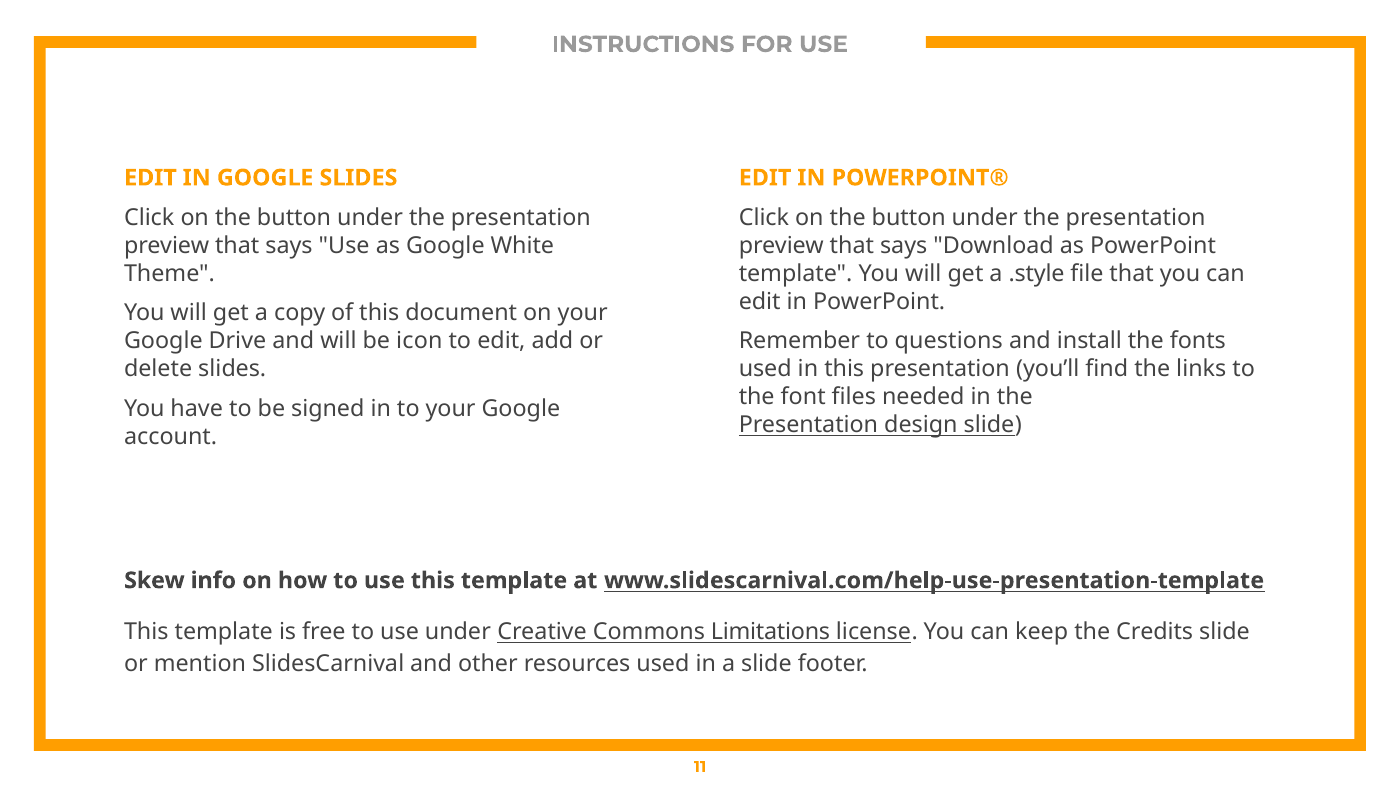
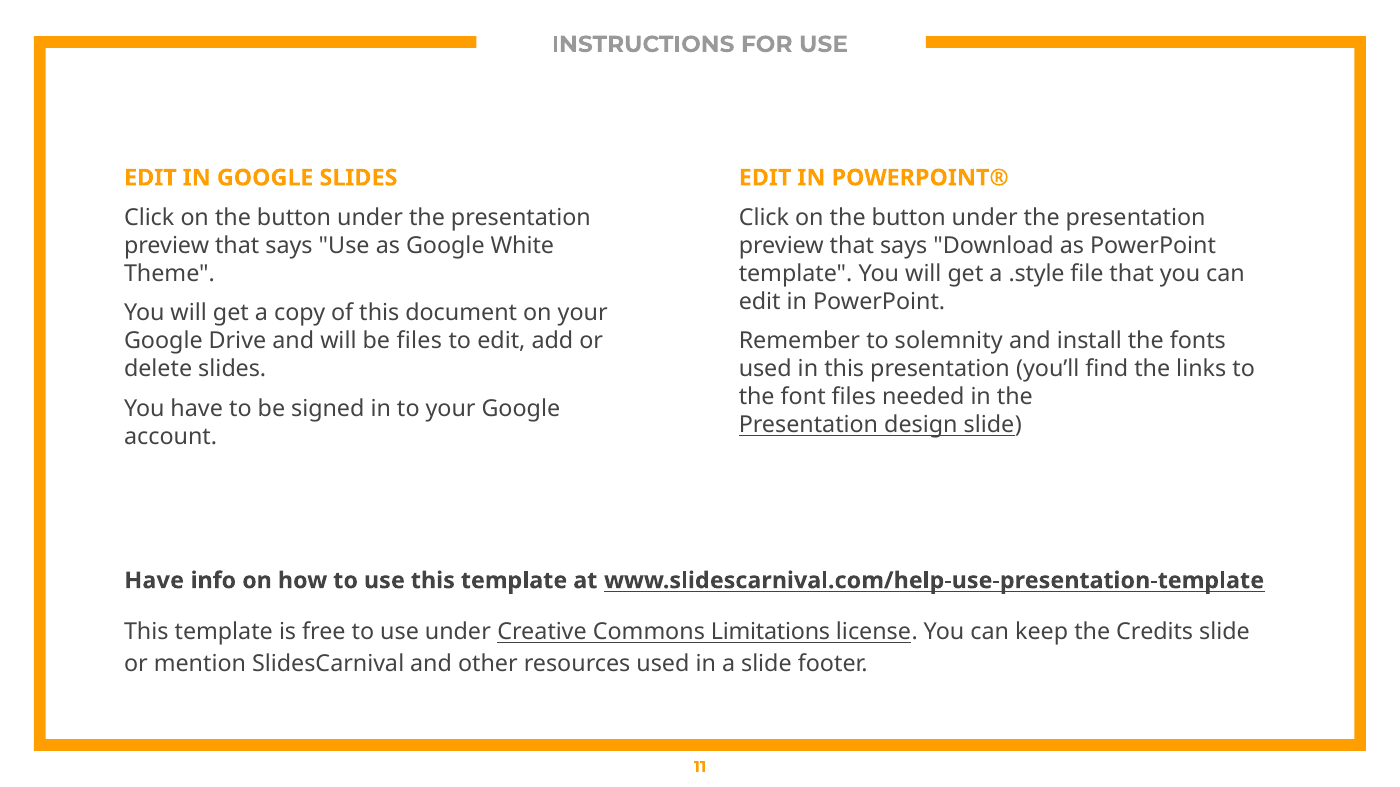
be icon: icon -> files (419, 341)
questions: questions -> solemnity (949, 341)
Skew: Skew -> Have (154, 581)
